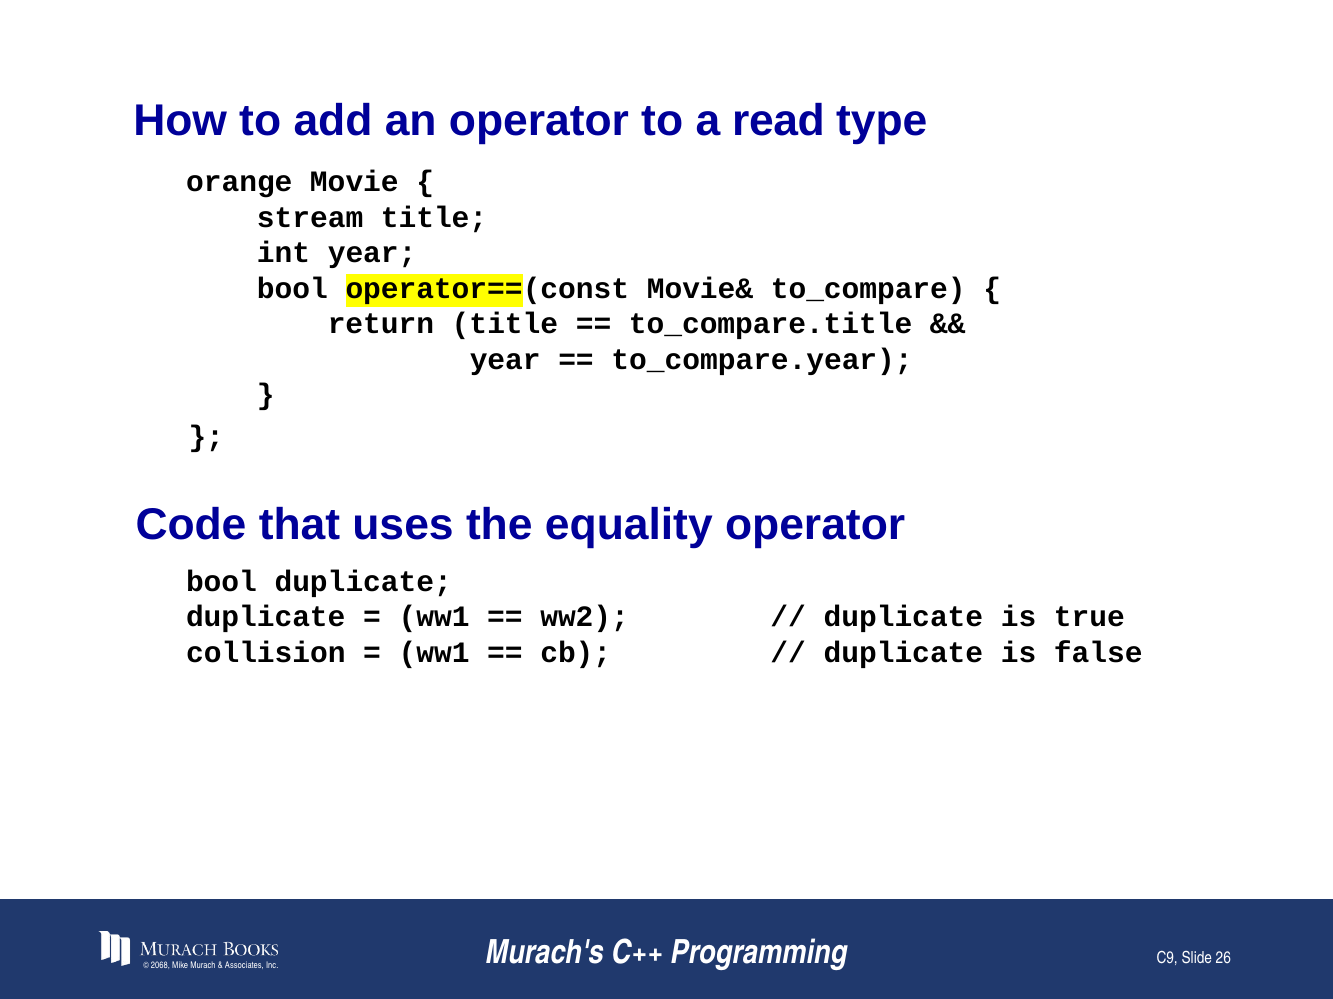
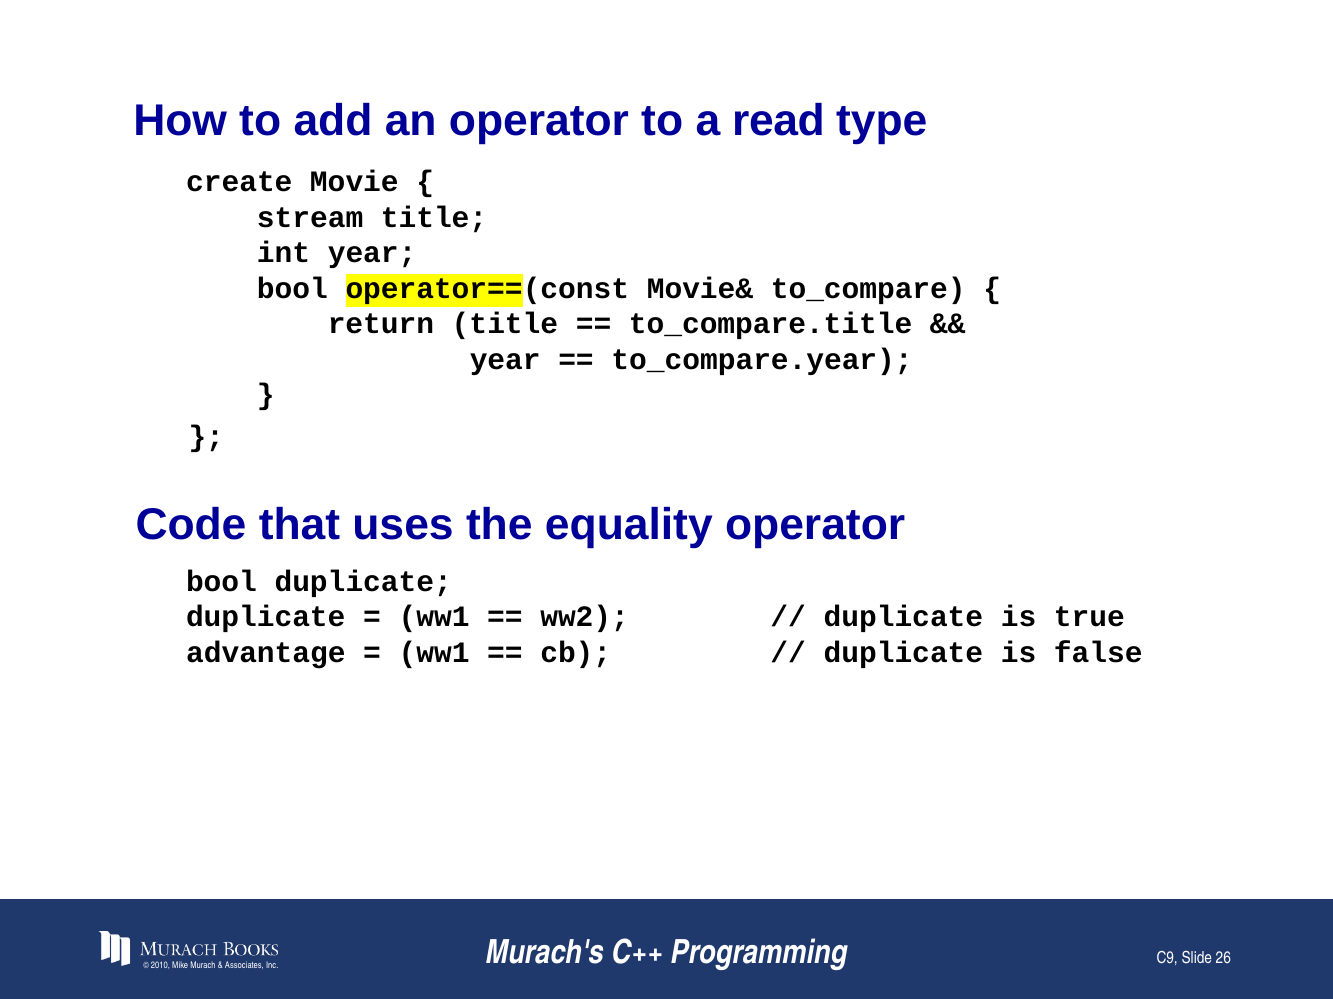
orange: orange -> create (239, 182)
collision: collision -> advantage (266, 653)
2068: 2068 -> 2010 (161, 966)
